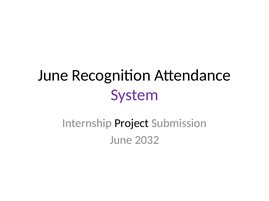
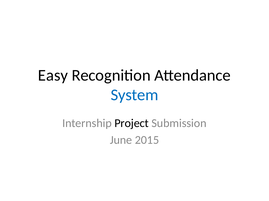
June: June -> Easy (53, 76)
System colour: purple -> blue (135, 95)
2032: 2032 -> 2015 (147, 140)
